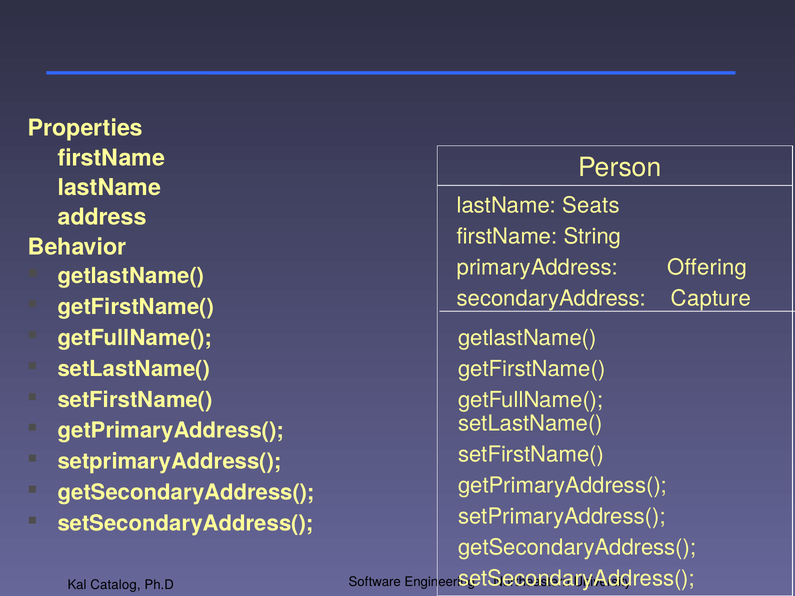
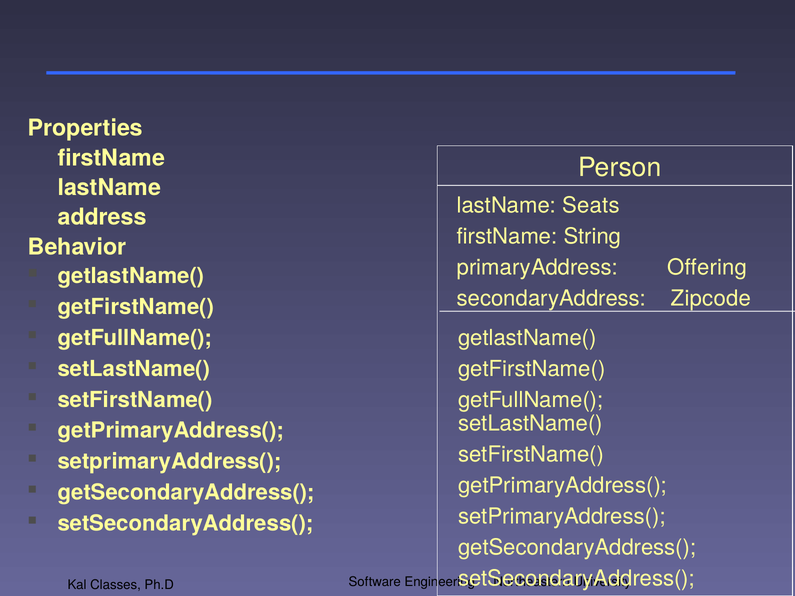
Capture: Capture -> Zipcode (711, 298)
Catalog: Catalog -> Classes (116, 585)
